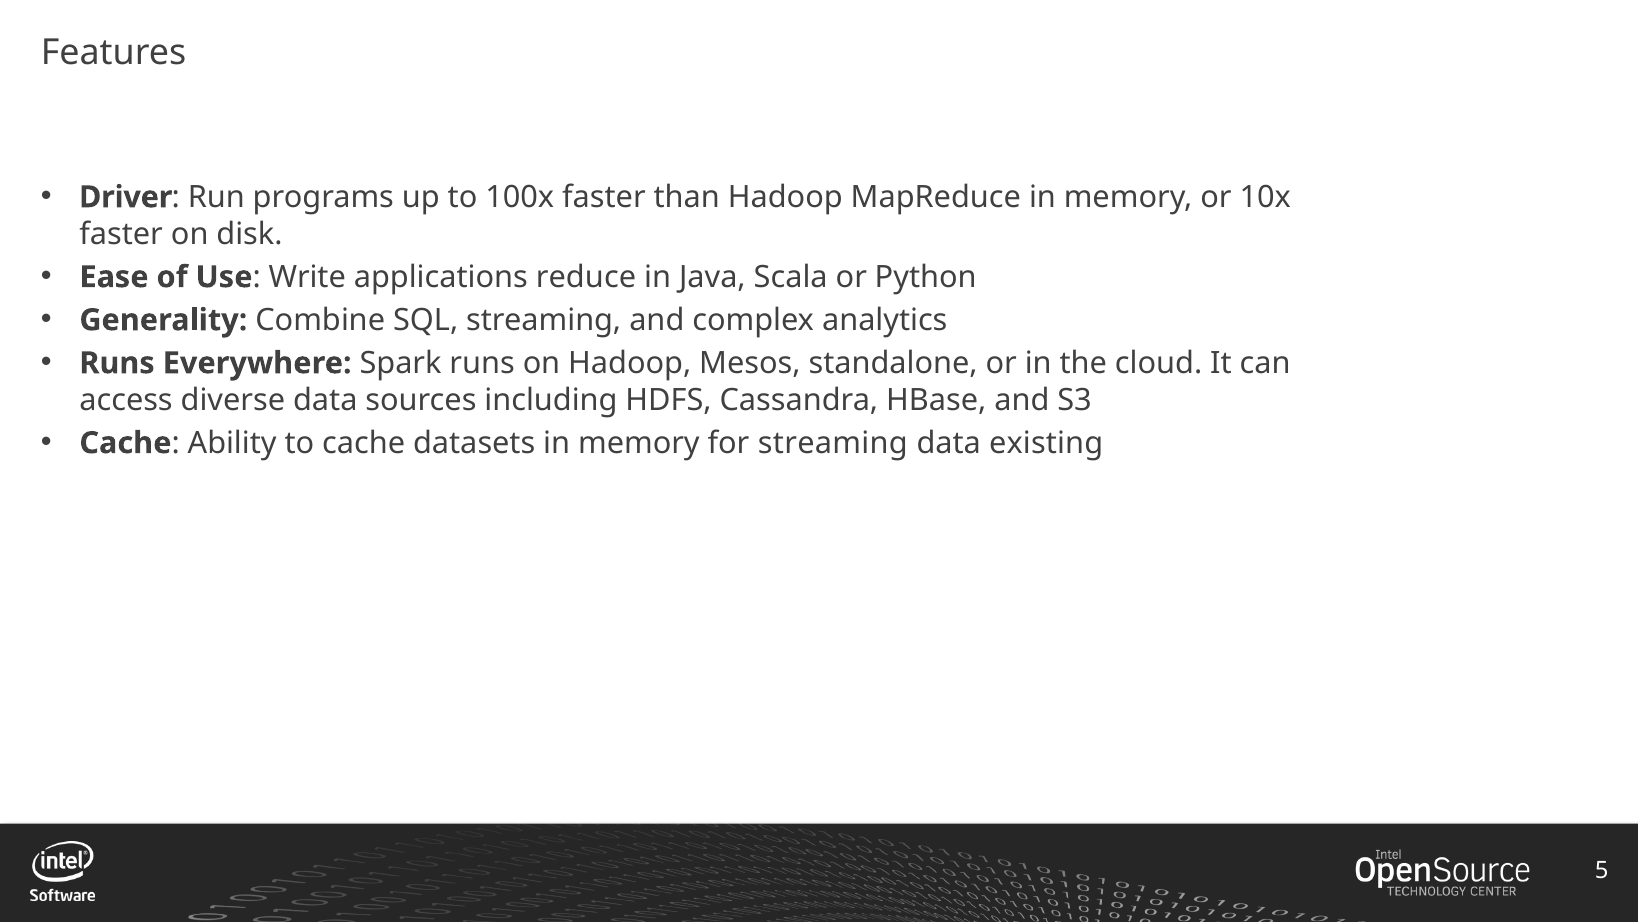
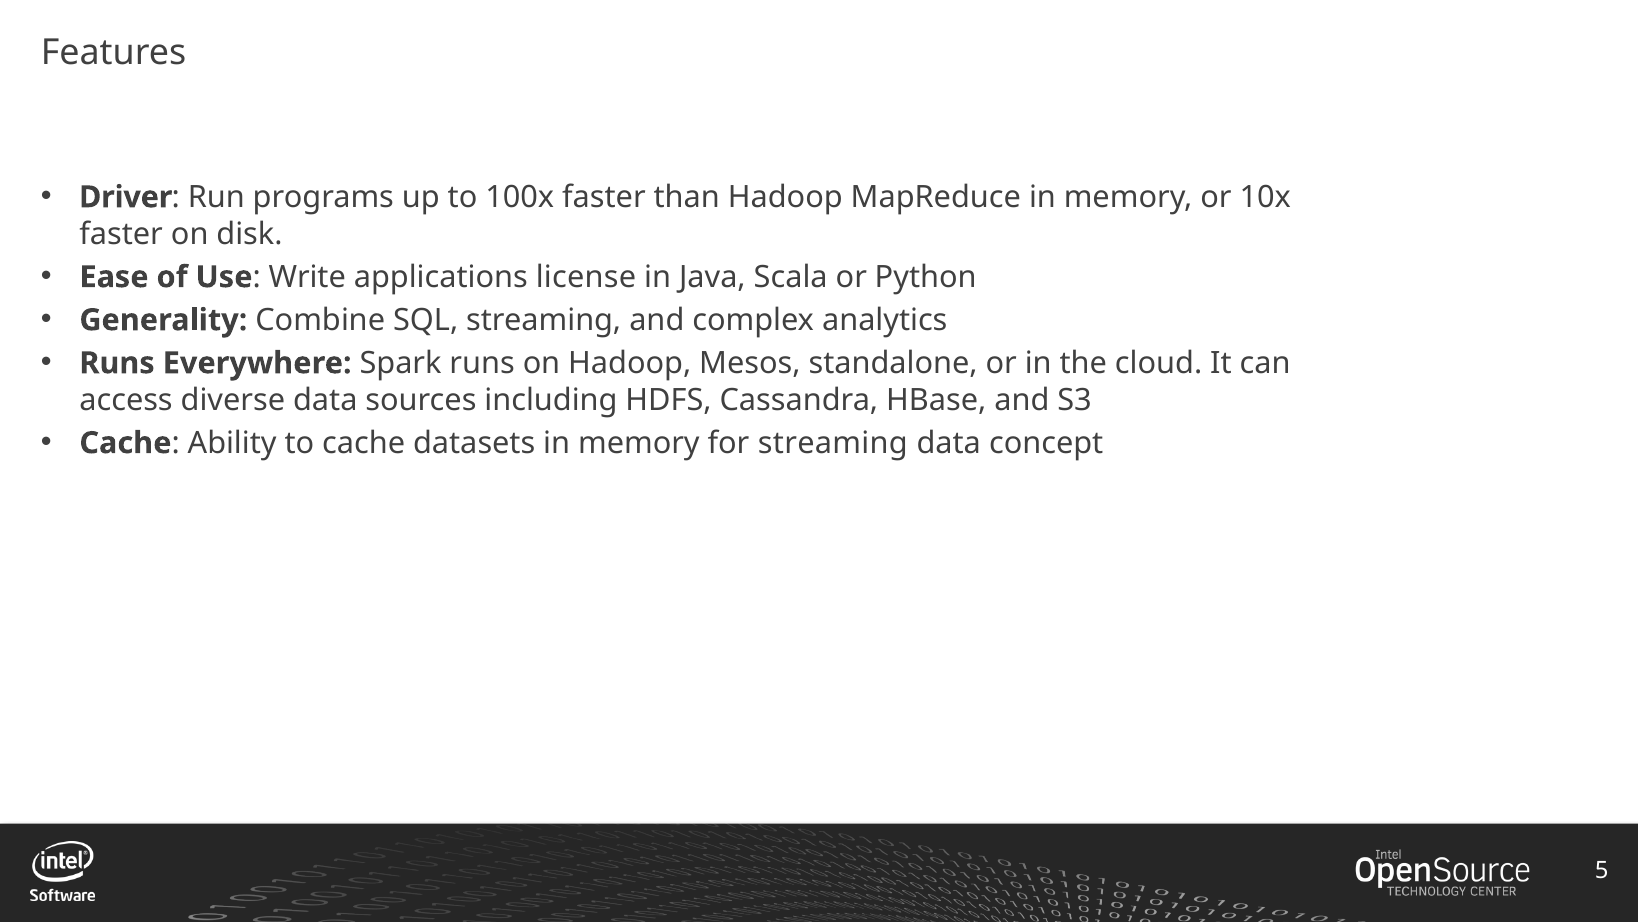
reduce: reduce -> license (586, 277)
existing: existing -> concept (1046, 443)
